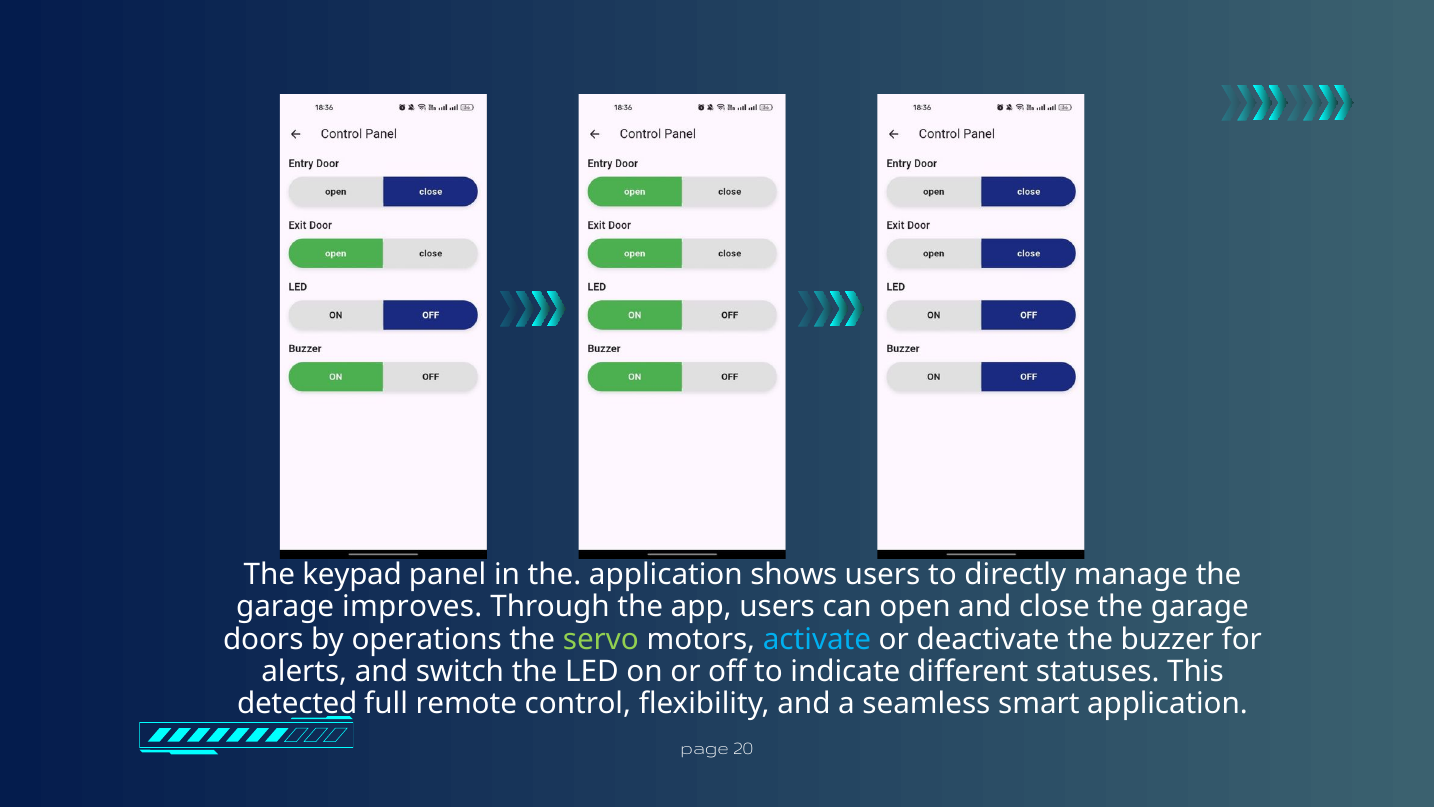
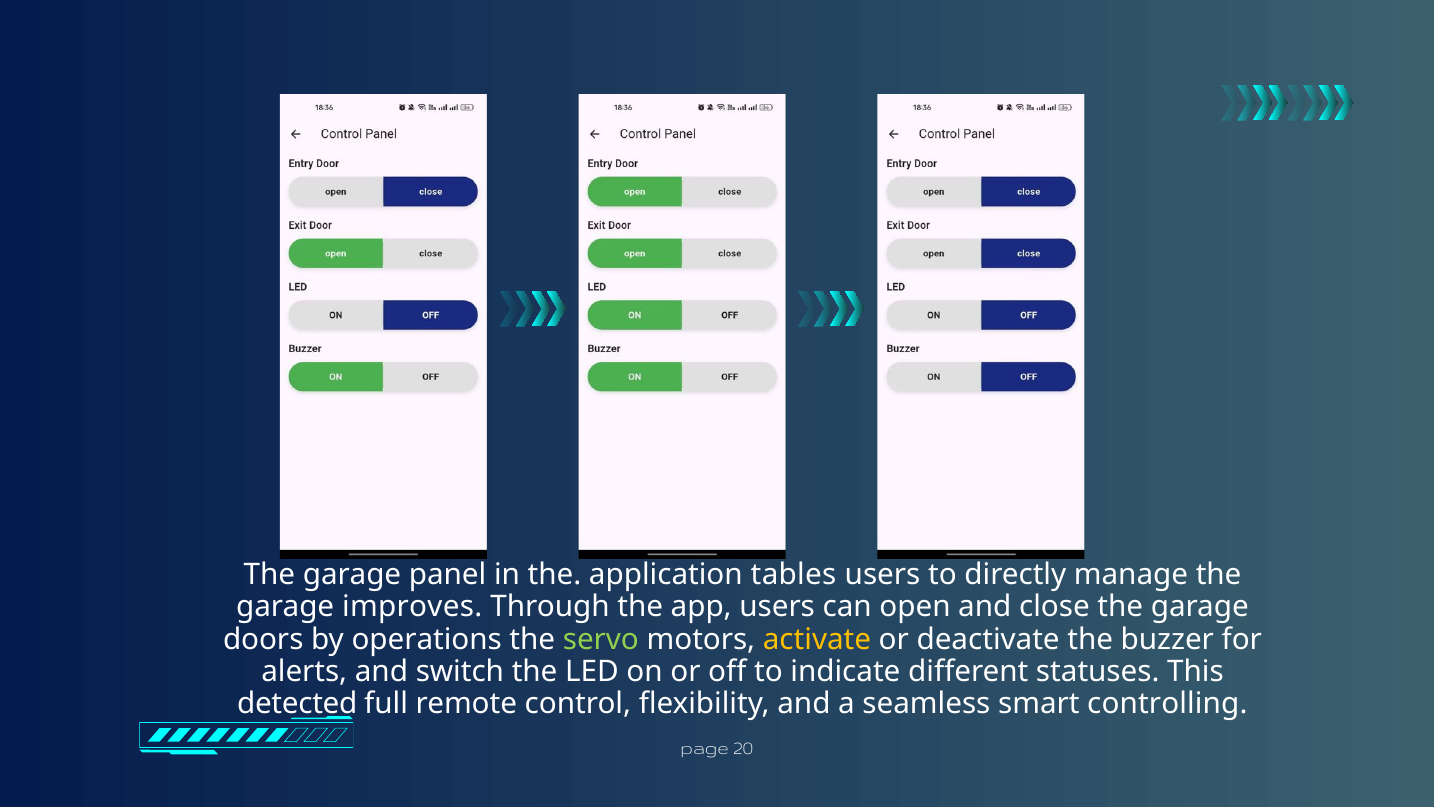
keypad: keypad -> garage (352, 575)
shows: shows -> tables (794, 575)
activate colour: light blue -> yellow (817, 639)
smart application: application -> controlling (1167, 703)
